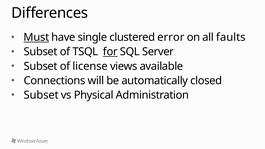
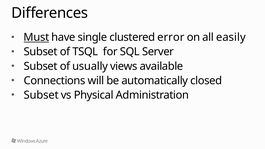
faults: faults -> easily (231, 37)
for underline: present -> none (110, 52)
license: license -> usually (90, 66)
